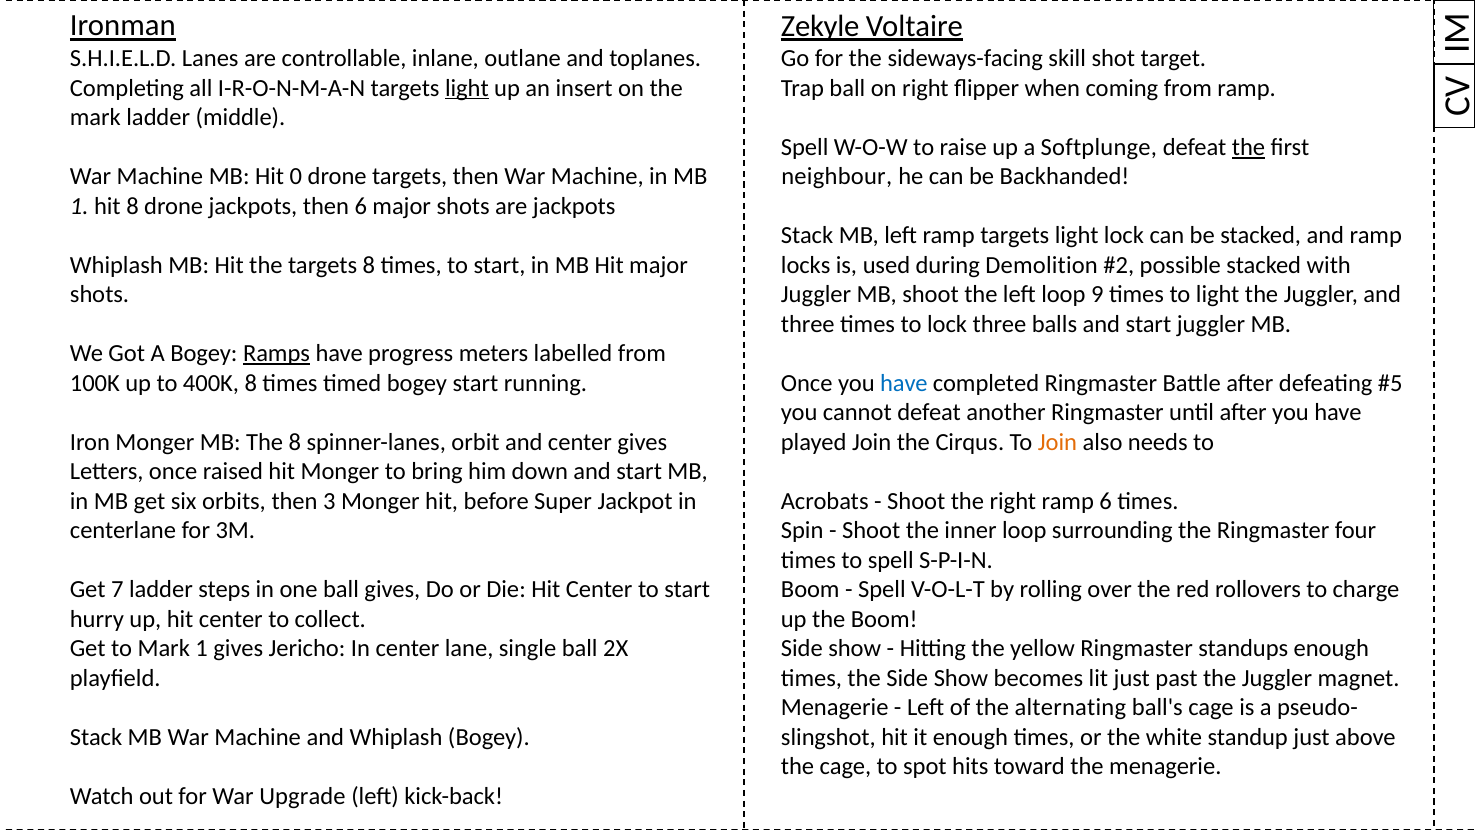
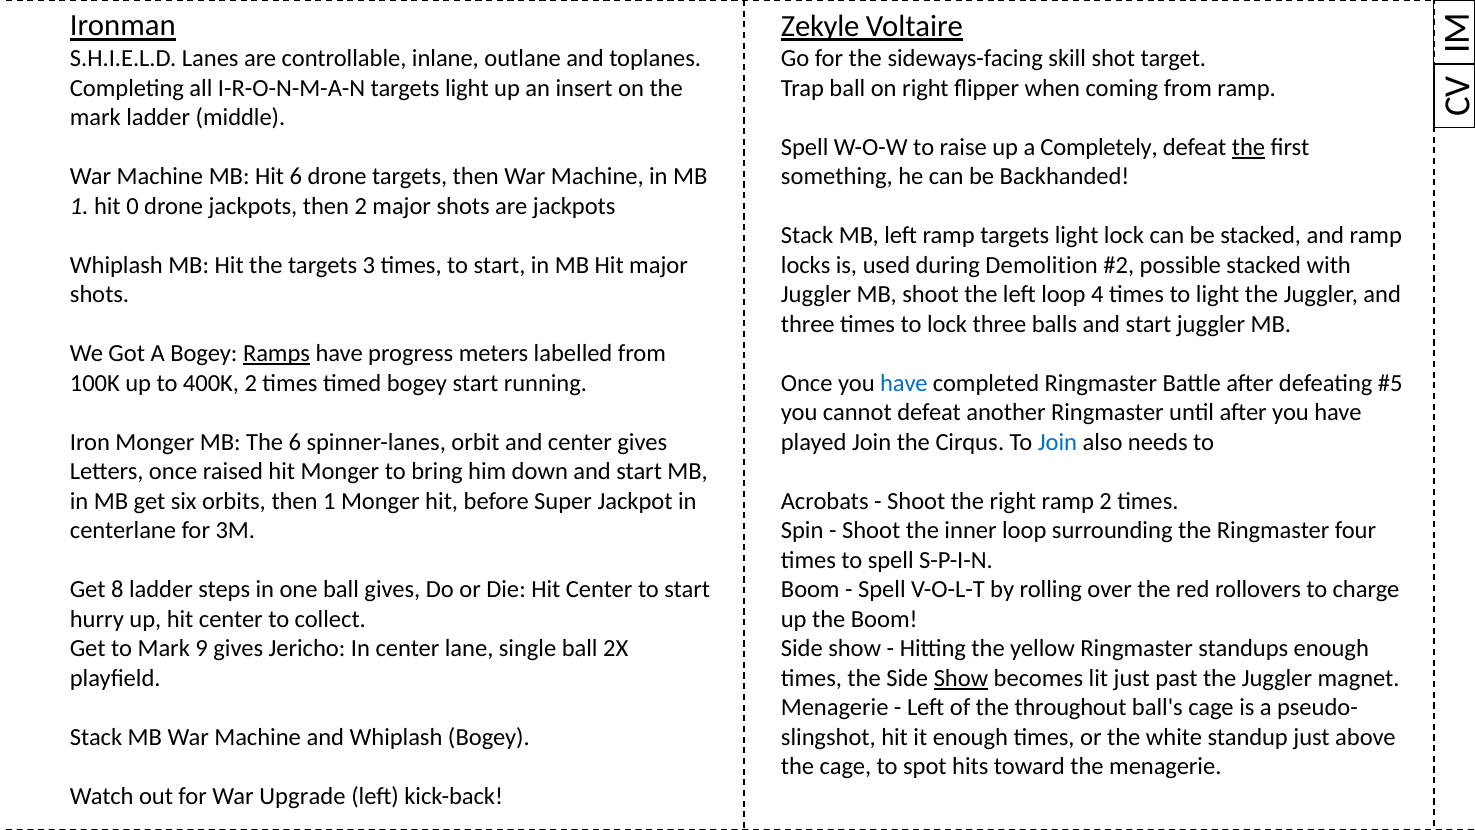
light underline: present -> none (467, 88)
Softplunge: Softplunge -> Completely (1099, 147)
Hit 0: 0 -> 6 (296, 177)
neighbour: neighbour -> something (837, 177)
hit 8: 8 -> 0 (133, 206)
then 6: 6 -> 2 (361, 206)
targets 8: 8 -> 3 (369, 265)
9: 9 -> 4 (1097, 295)
400K 8: 8 -> 2 (251, 383)
The 8: 8 -> 6 (295, 442)
Join colour: orange -> blue (1057, 442)
then 3: 3 -> 1 (329, 501)
ramp 6: 6 -> 2 (1106, 501)
7: 7 -> 8 (117, 589)
Mark 1: 1 -> 9 (202, 648)
Show underline: none -> present (961, 678)
alternating: alternating -> throughout (1071, 707)
